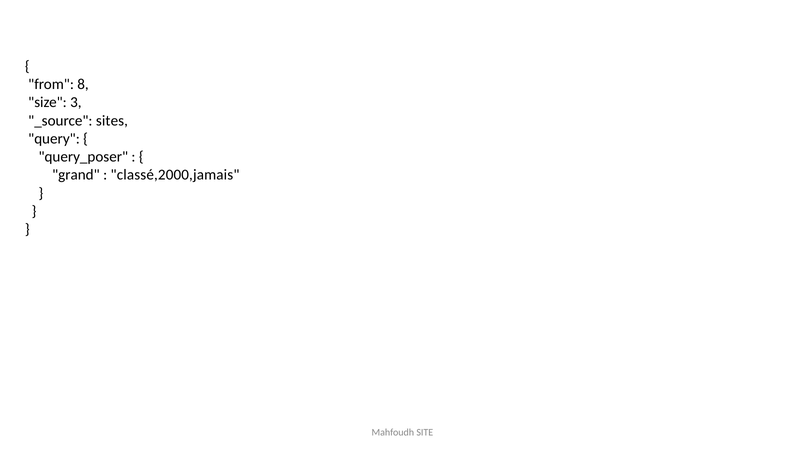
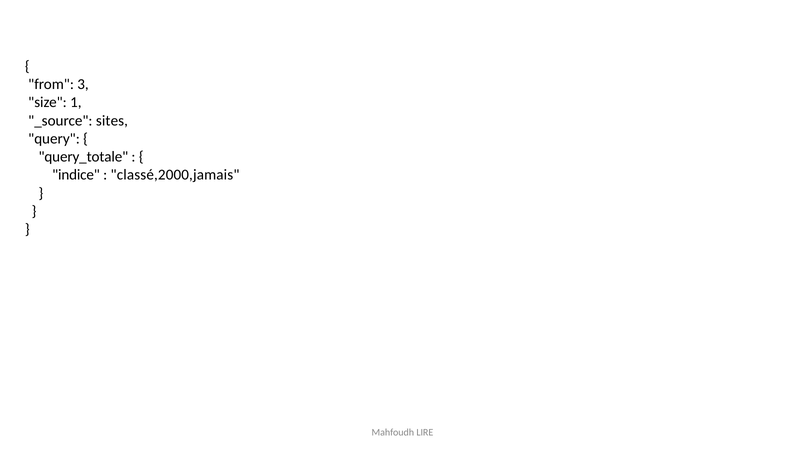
8: 8 -> 3 (83, 84)
3: 3 -> 1 (76, 102)
query_poser: query_poser -> query_totale (83, 157)
grand: grand -> indice (76, 175)
SITE: SITE -> LIRE (425, 432)
